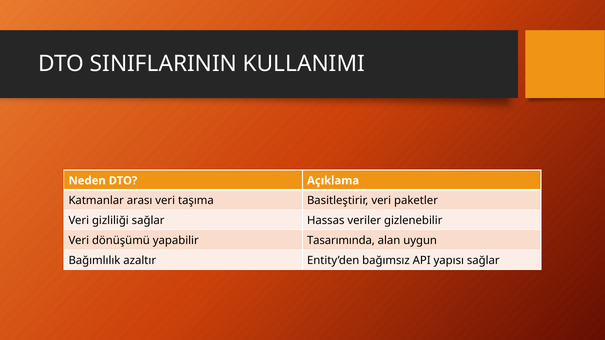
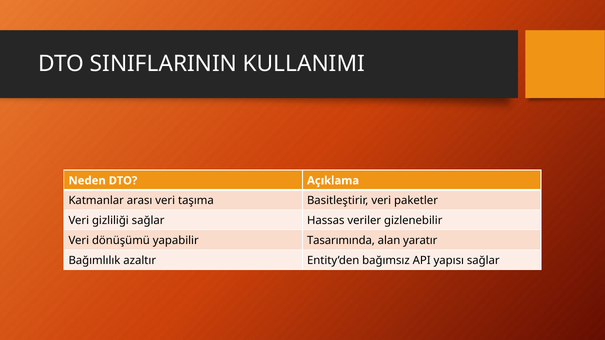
uygun: uygun -> yaratır (420, 241)
